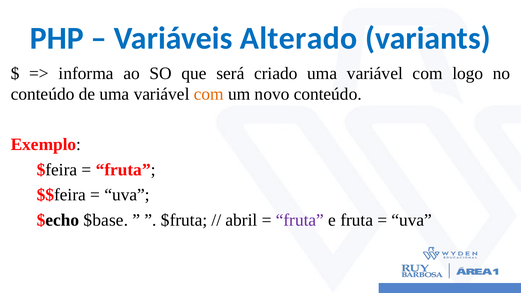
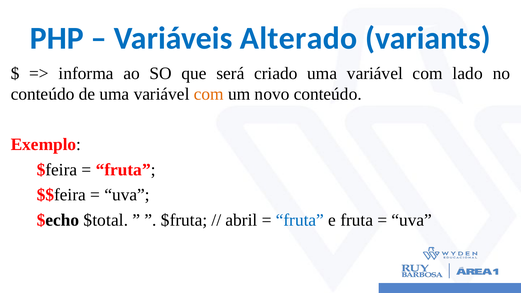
logo: logo -> lado (468, 73)
$base: $base -> $total (106, 220)
fruta colour: purple -> blue (300, 220)
